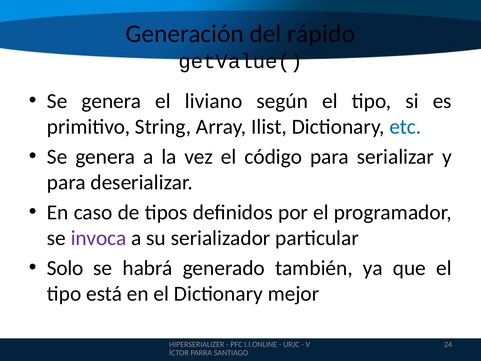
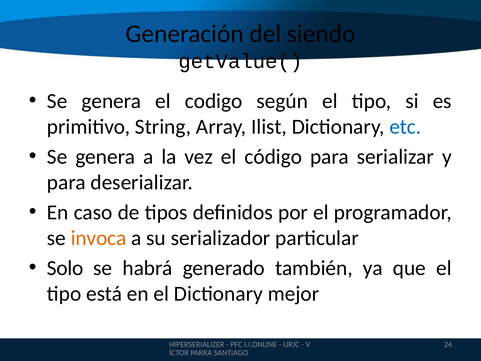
rápido: rápido -> siendo (321, 34)
liviano: liviano -> codigo (214, 101)
invoca colour: purple -> orange (99, 238)
